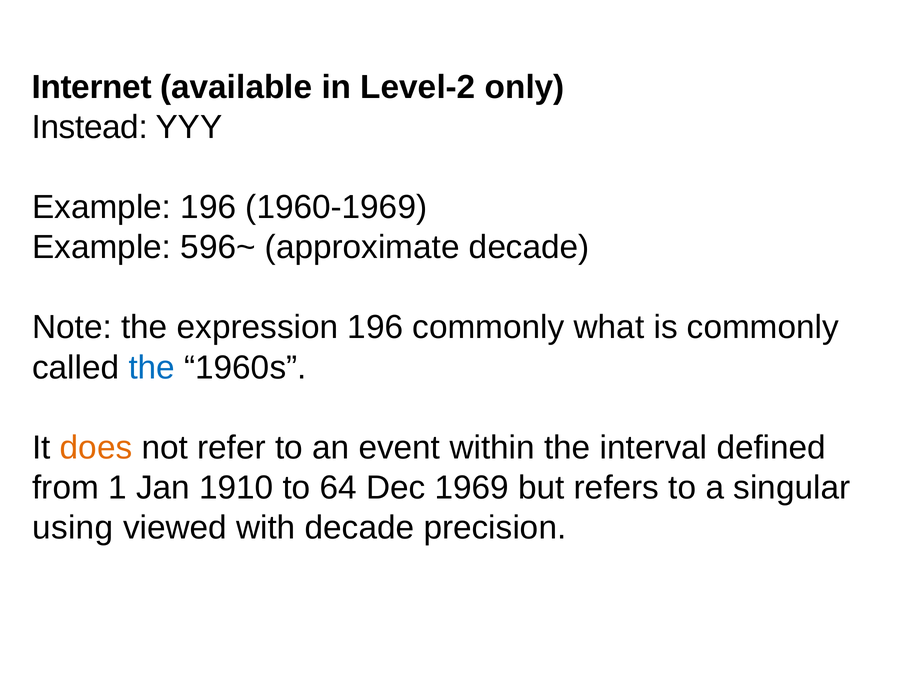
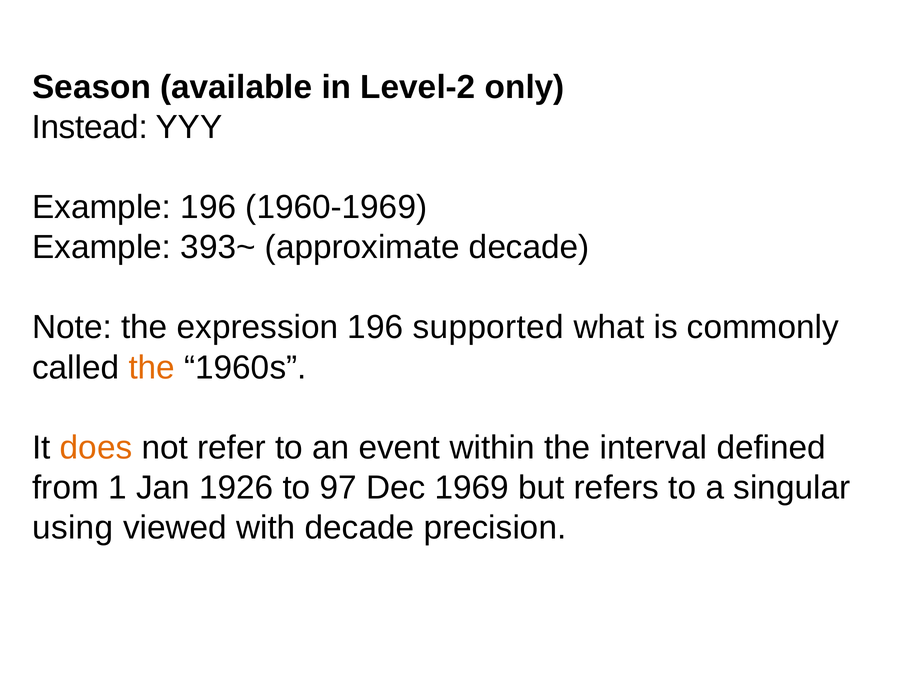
Internet: Internet -> Season (92, 87)
596~: 596~ -> 393~ (218, 247)
196 commonly: commonly -> supported (488, 327)
the colour: blue -> orange (152, 368)
1910: 1910 -> 1926 (236, 488)
64: 64 -> 97 (338, 488)
